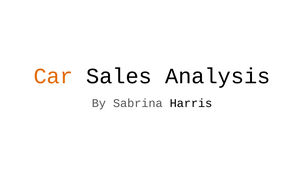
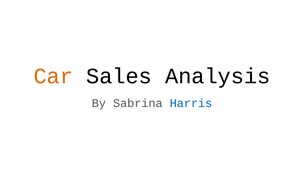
Harris colour: black -> blue (191, 103)
